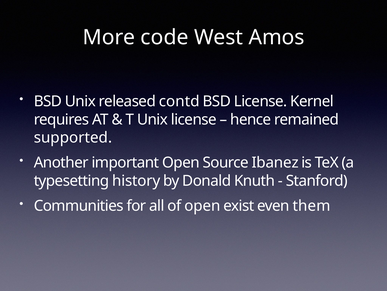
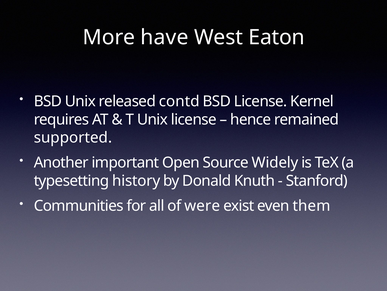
code: code -> have (164, 37)
Amos: Amos -> Eaton (277, 37)
Ibanez: Ibanez -> Widely (275, 162)
of open: open -> were (202, 205)
